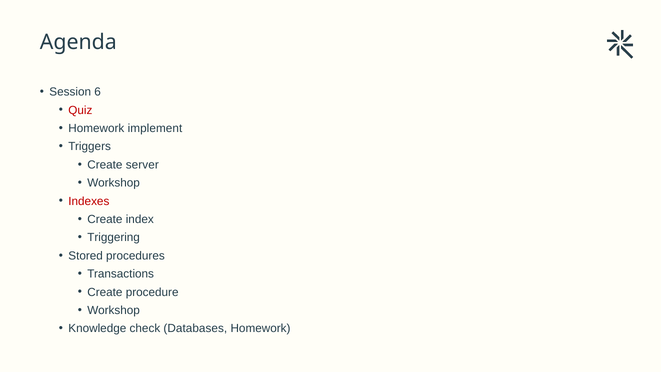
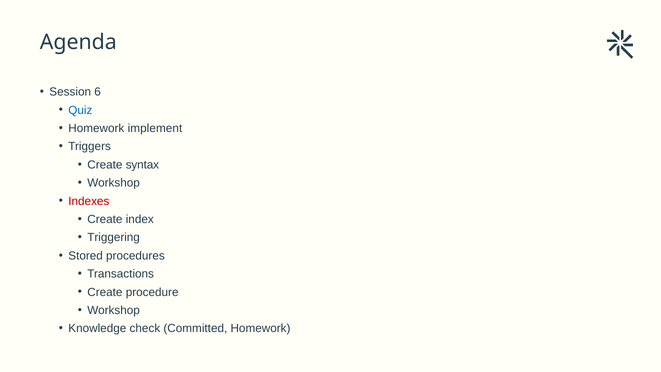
Quiz colour: red -> blue (80, 110)
server: server -> syntax (142, 165)
Databases: Databases -> Committed (195, 328)
